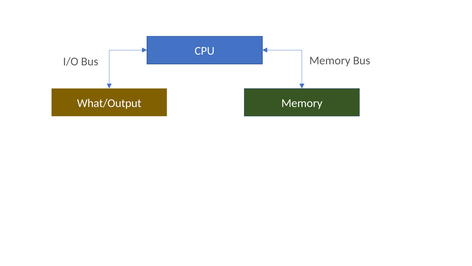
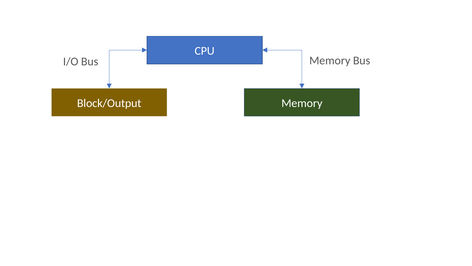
What/Output: What/Output -> Block/Output (109, 103)
